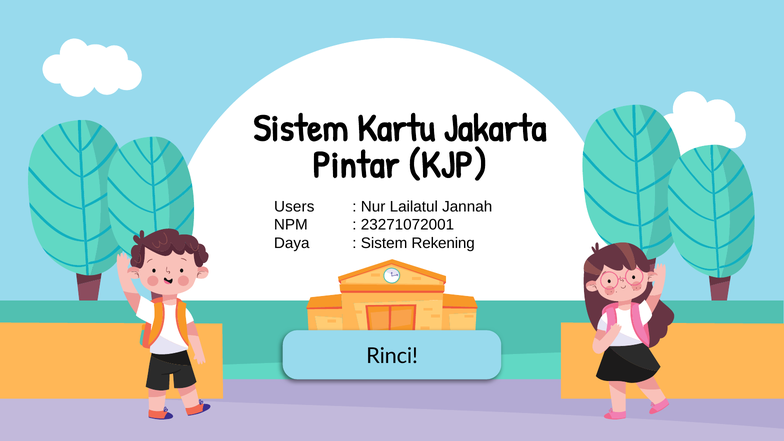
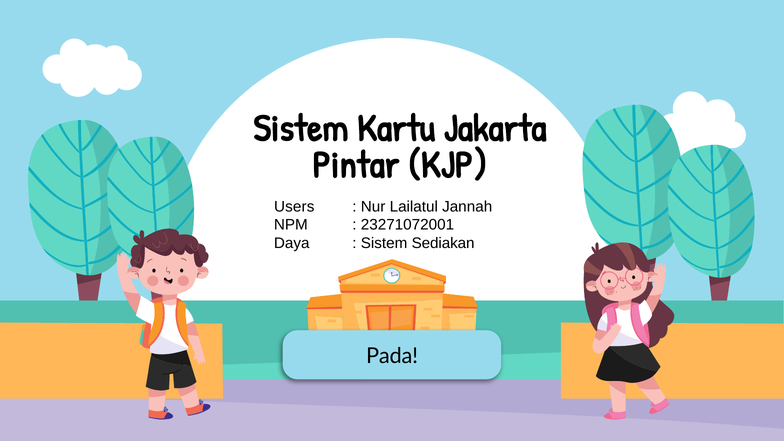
Rekening: Rekening -> Sediakan (443, 243)
Rinci: Rinci -> Pada (392, 356)
